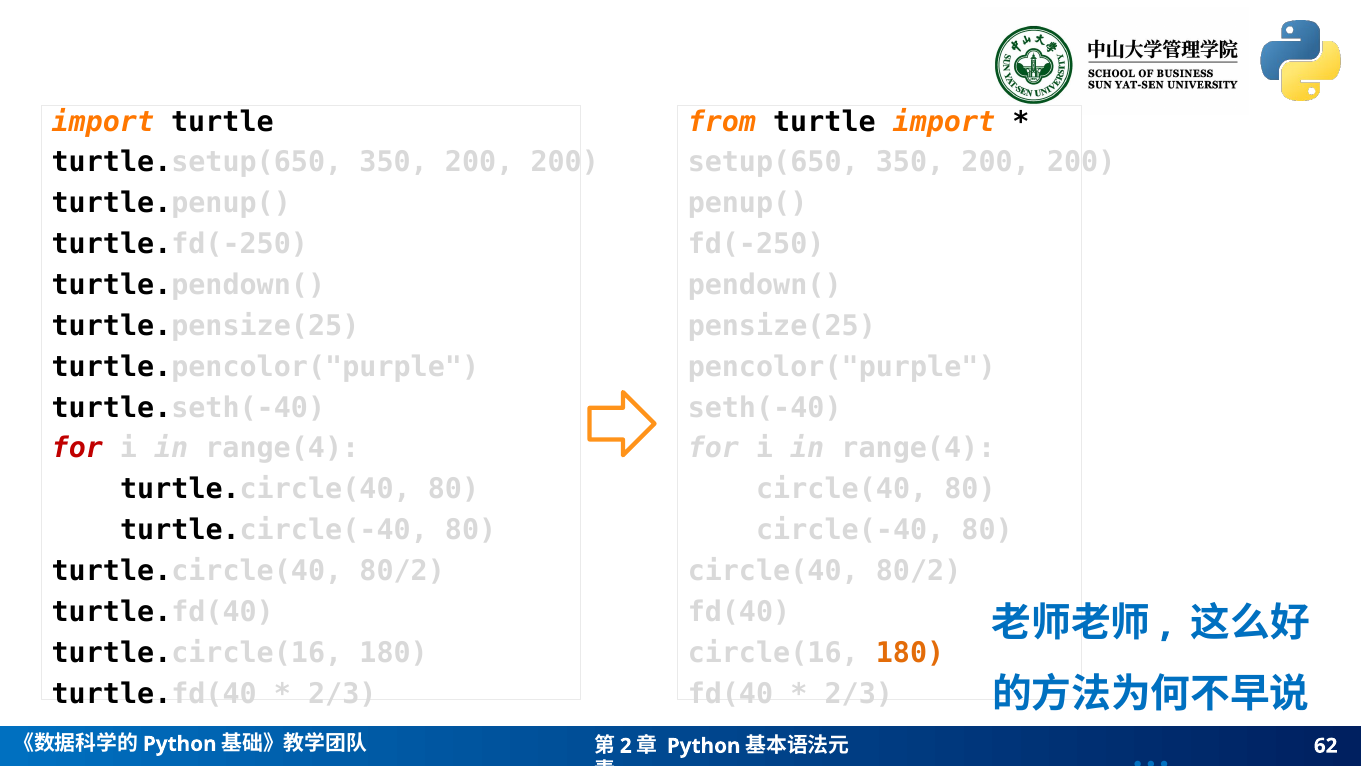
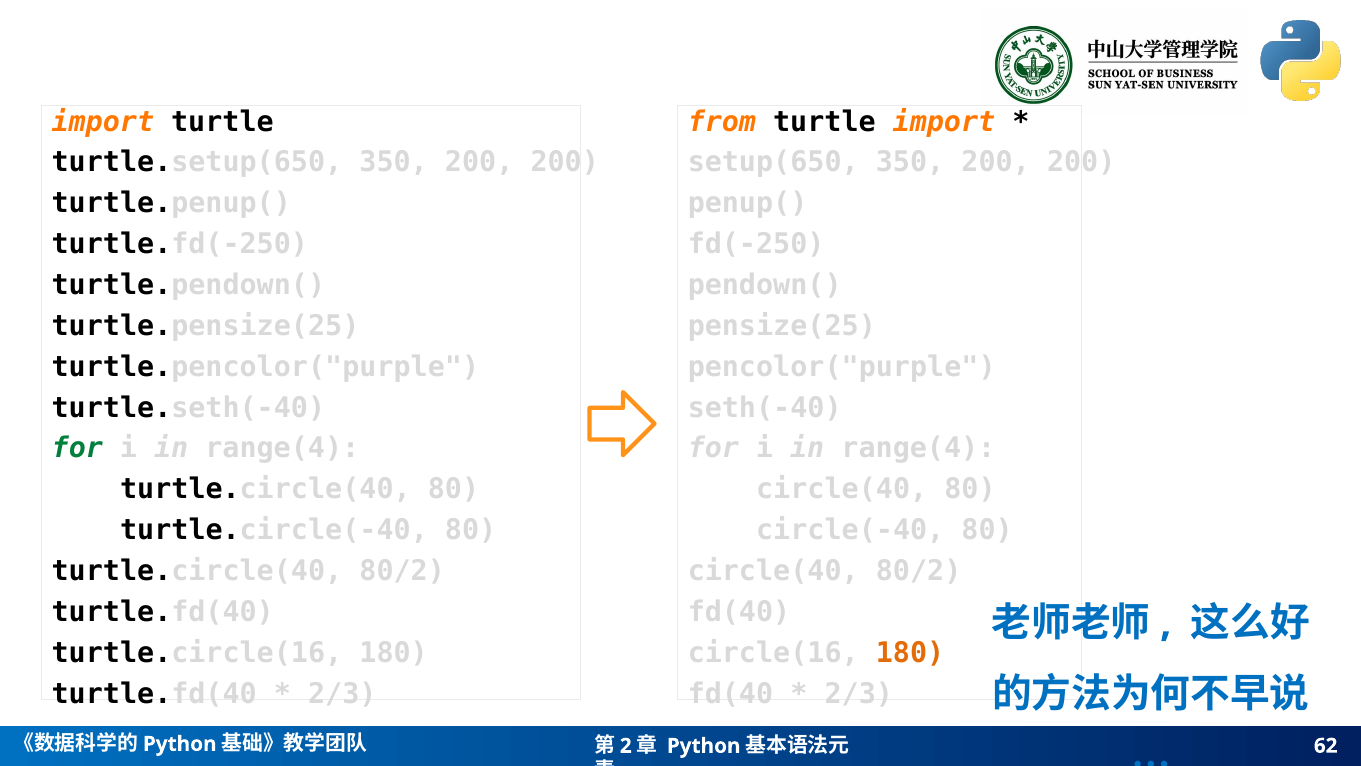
for colour: red -> green (77, 448)
